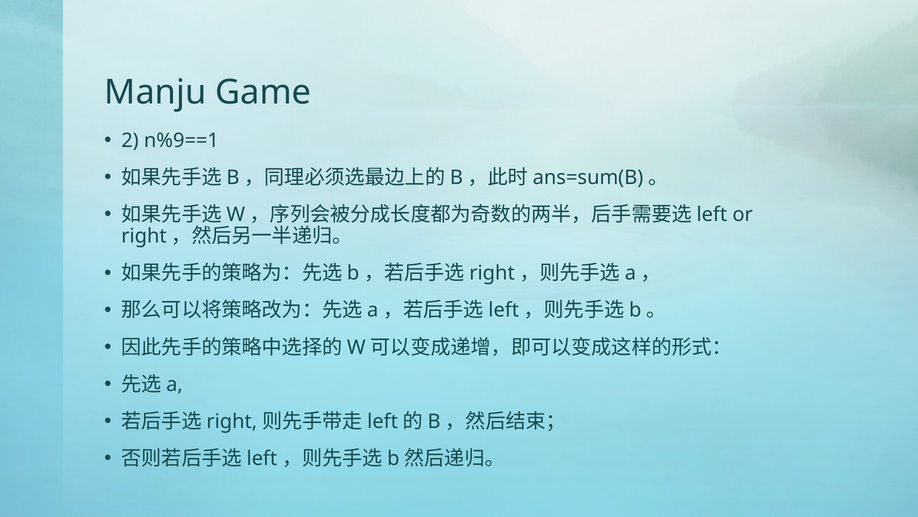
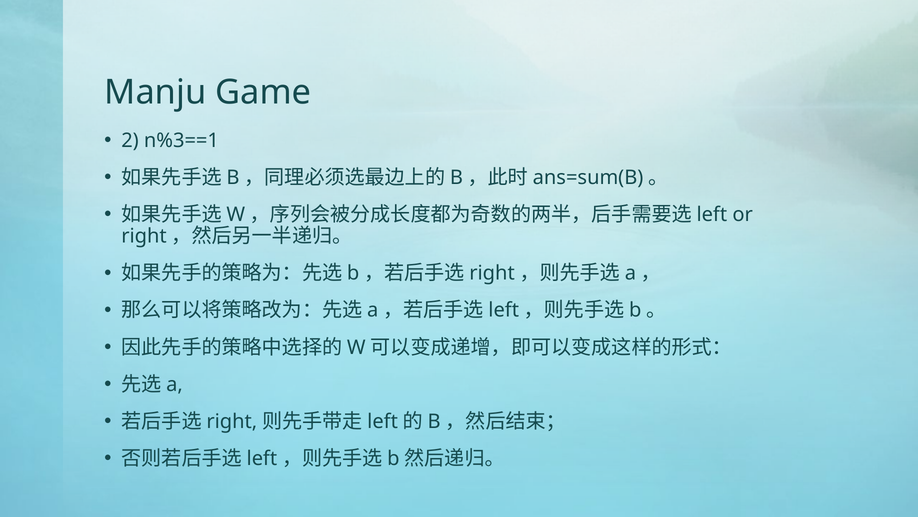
n%9==1: n%9==1 -> n%3==1 (181, 140)
